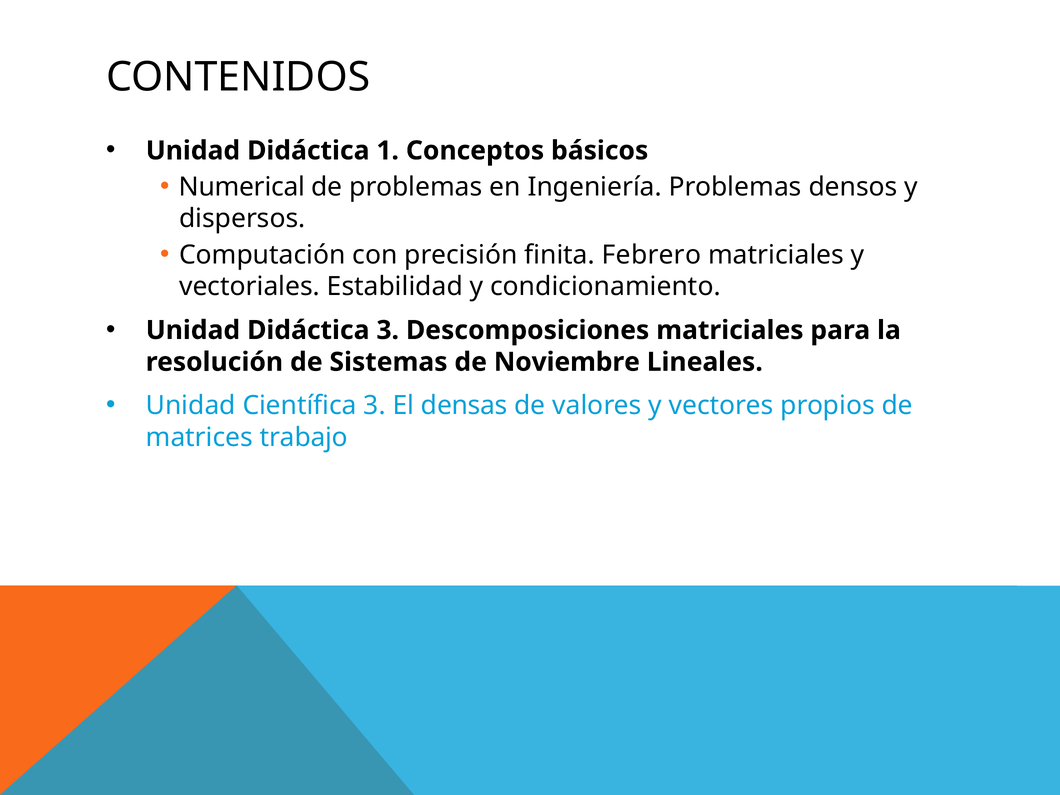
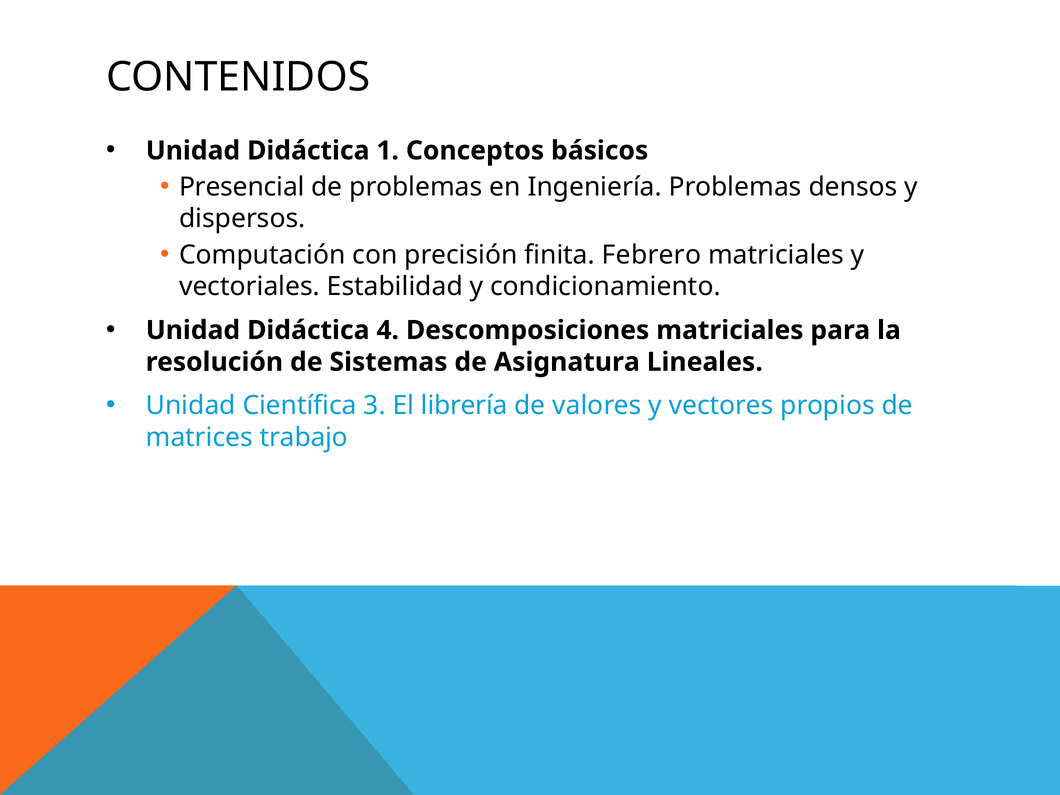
Numerical: Numerical -> Presencial (242, 187)
Didáctica 3: 3 -> 4 (388, 330)
Noviembre: Noviembre -> Asignatura (567, 362)
densas: densas -> librería (464, 406)
